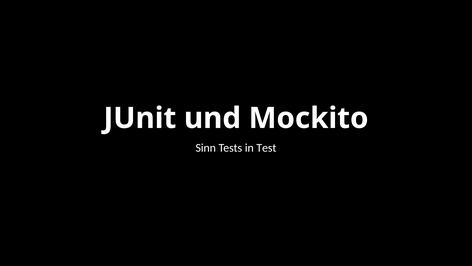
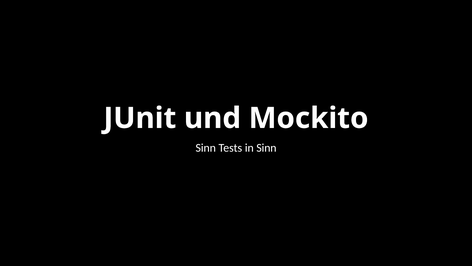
in Test: Test -> Sinn (266, 148)
